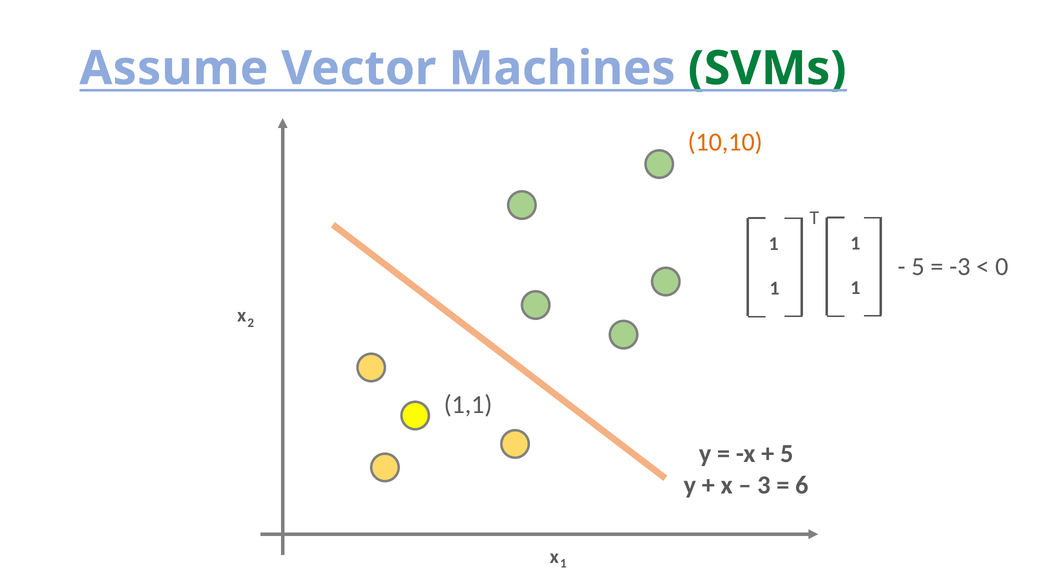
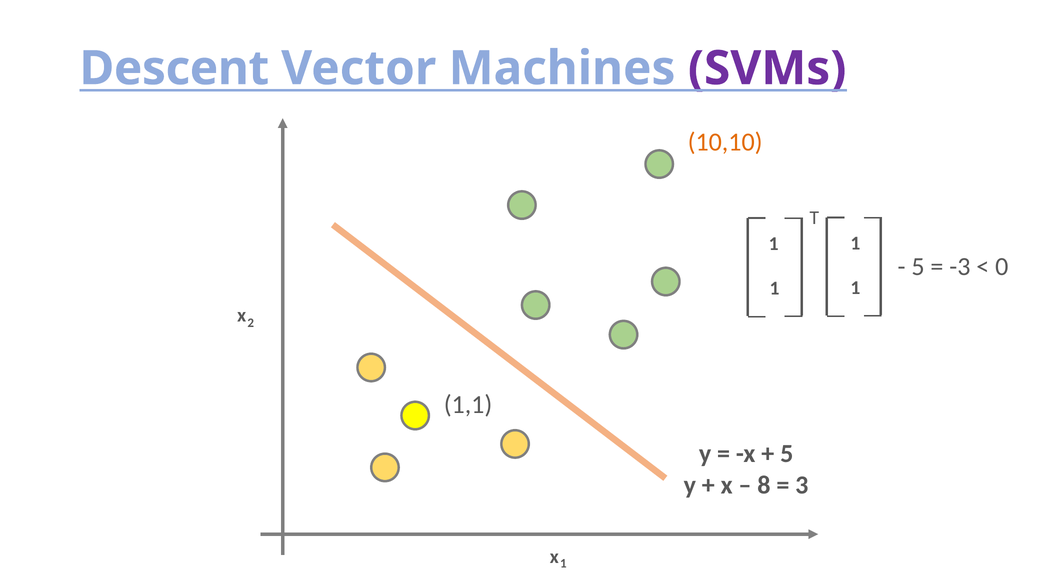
Assume: Assume -> Descent (174, 68)
SVMs colour: green -> purple (767, 68)
3: 3 -> 8 (764, 485)
6: 6 -> 3 (802, 485)
